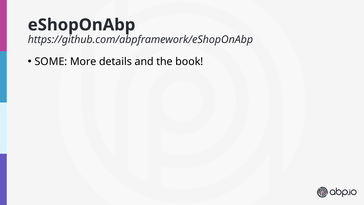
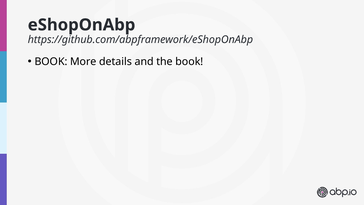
SOME: SOME -> BOOK (51, 62)
